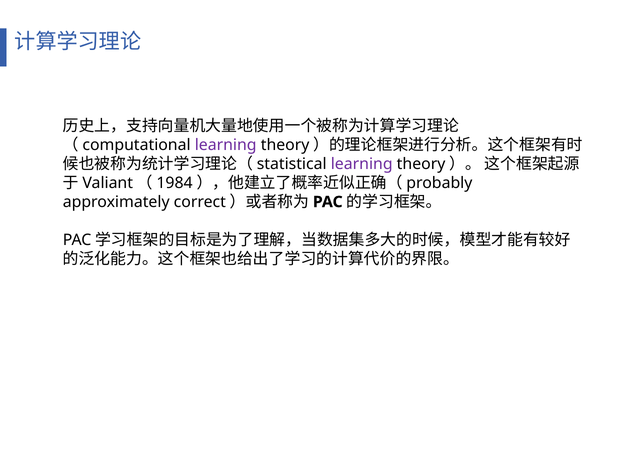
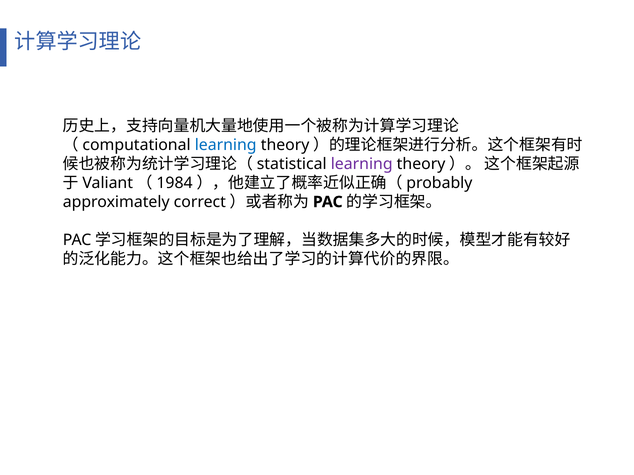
learning colour: purple -> blue (226, 145)
